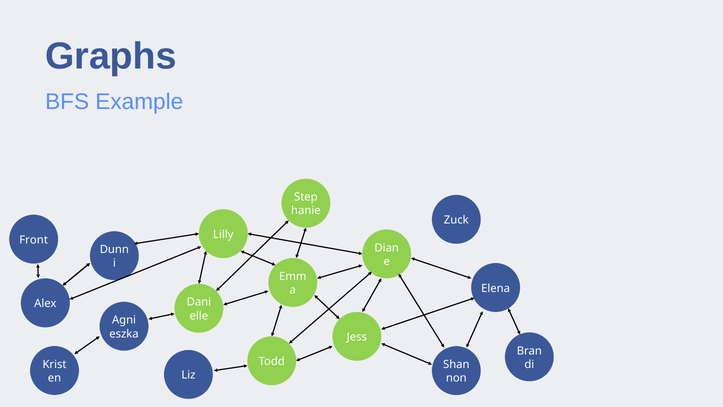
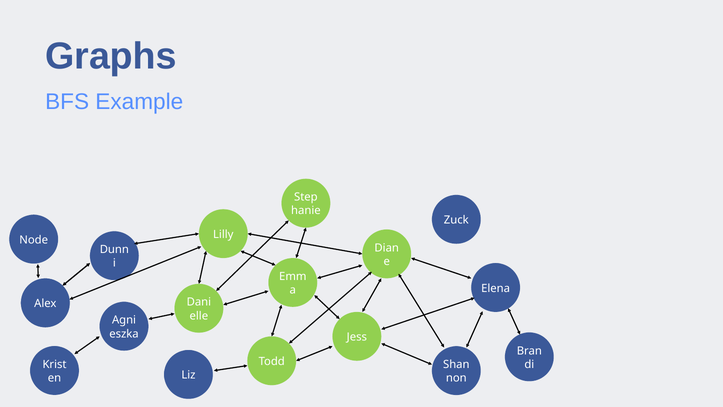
Front: Front -> Node (34, 240)
